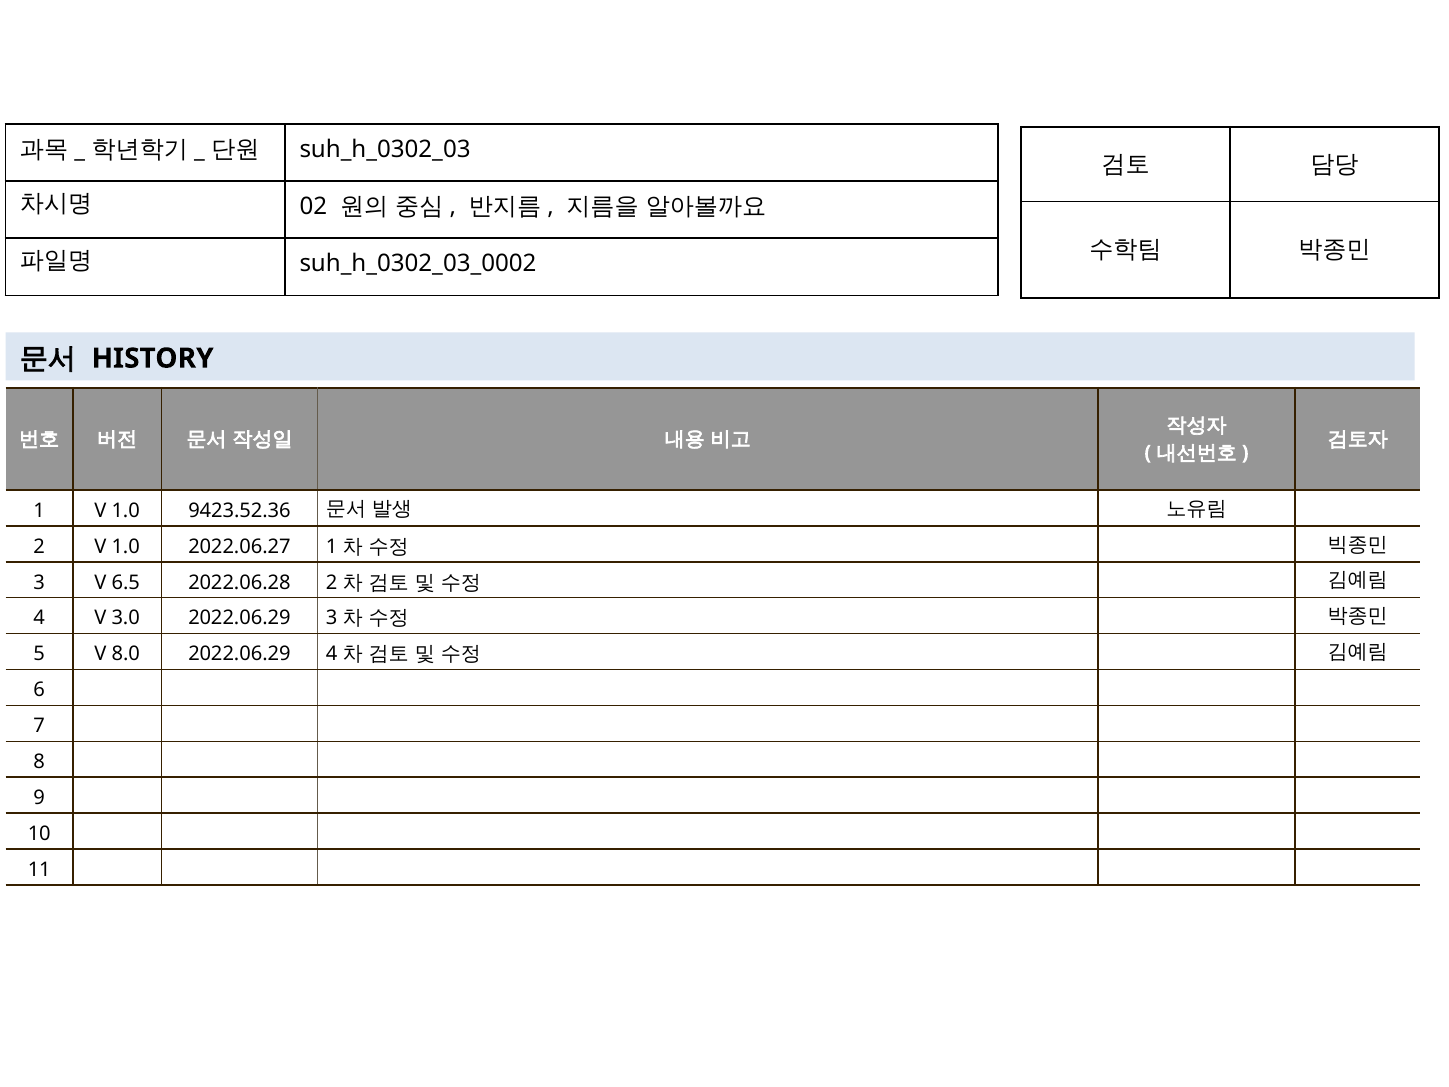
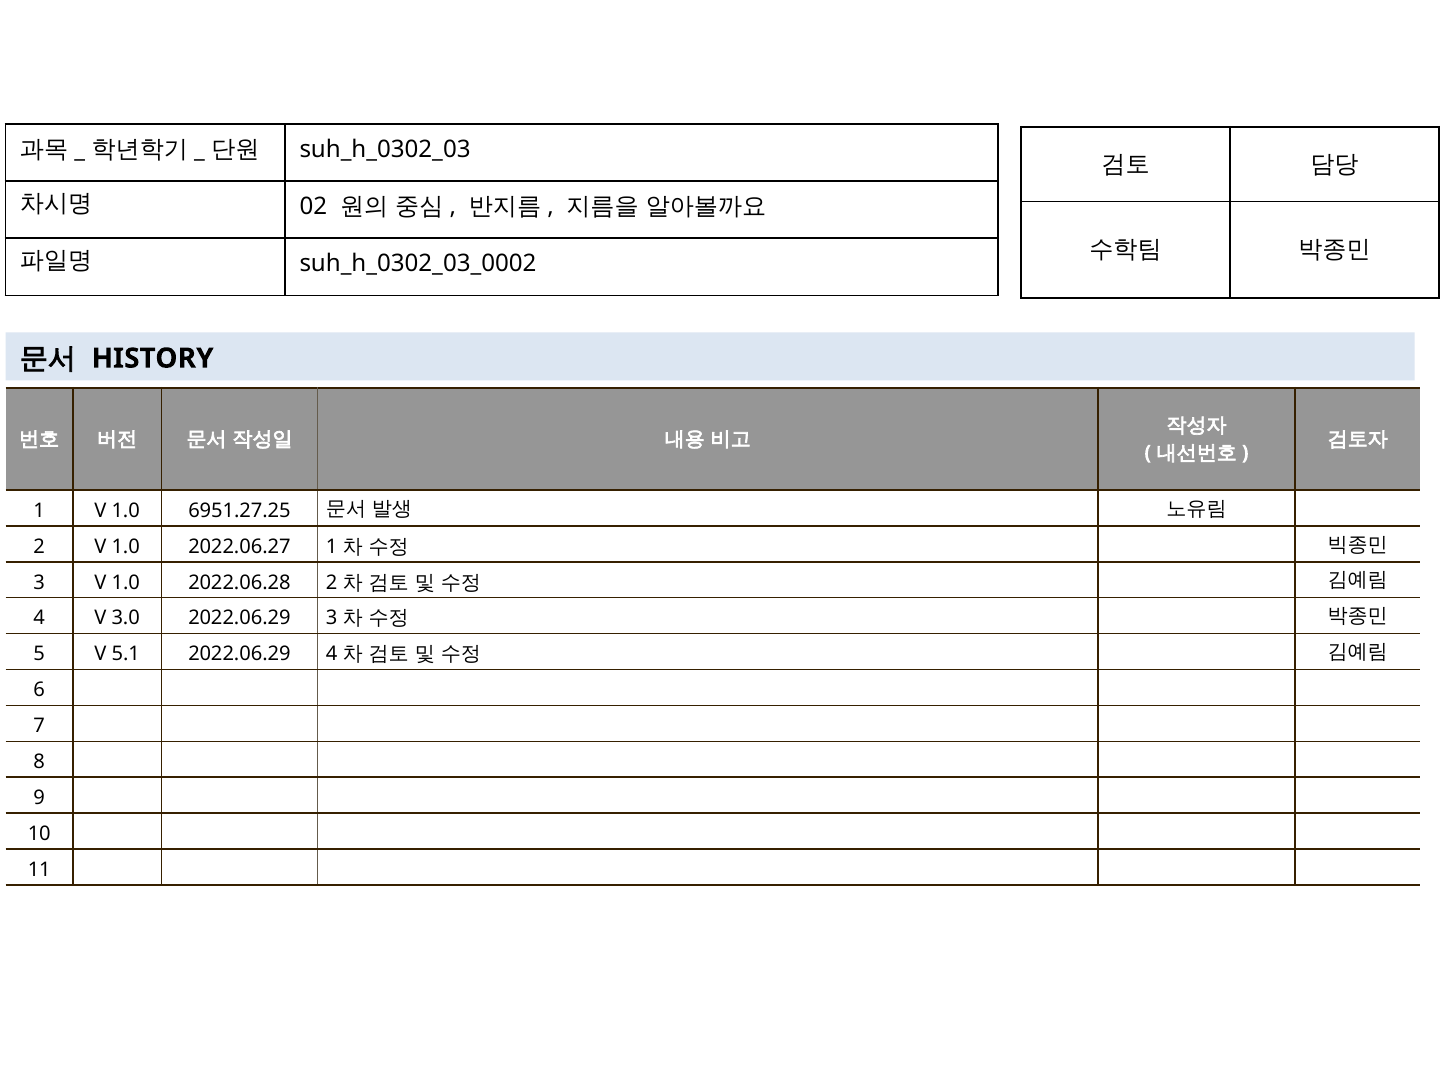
9423.52.36: 9423.52.36 -> 6951.27.25 (239, 510)
3 V 6.5: 6.5 -> 1.0 (126, 582)
8.0: 8.0 -> 5.1 (126, 654)
